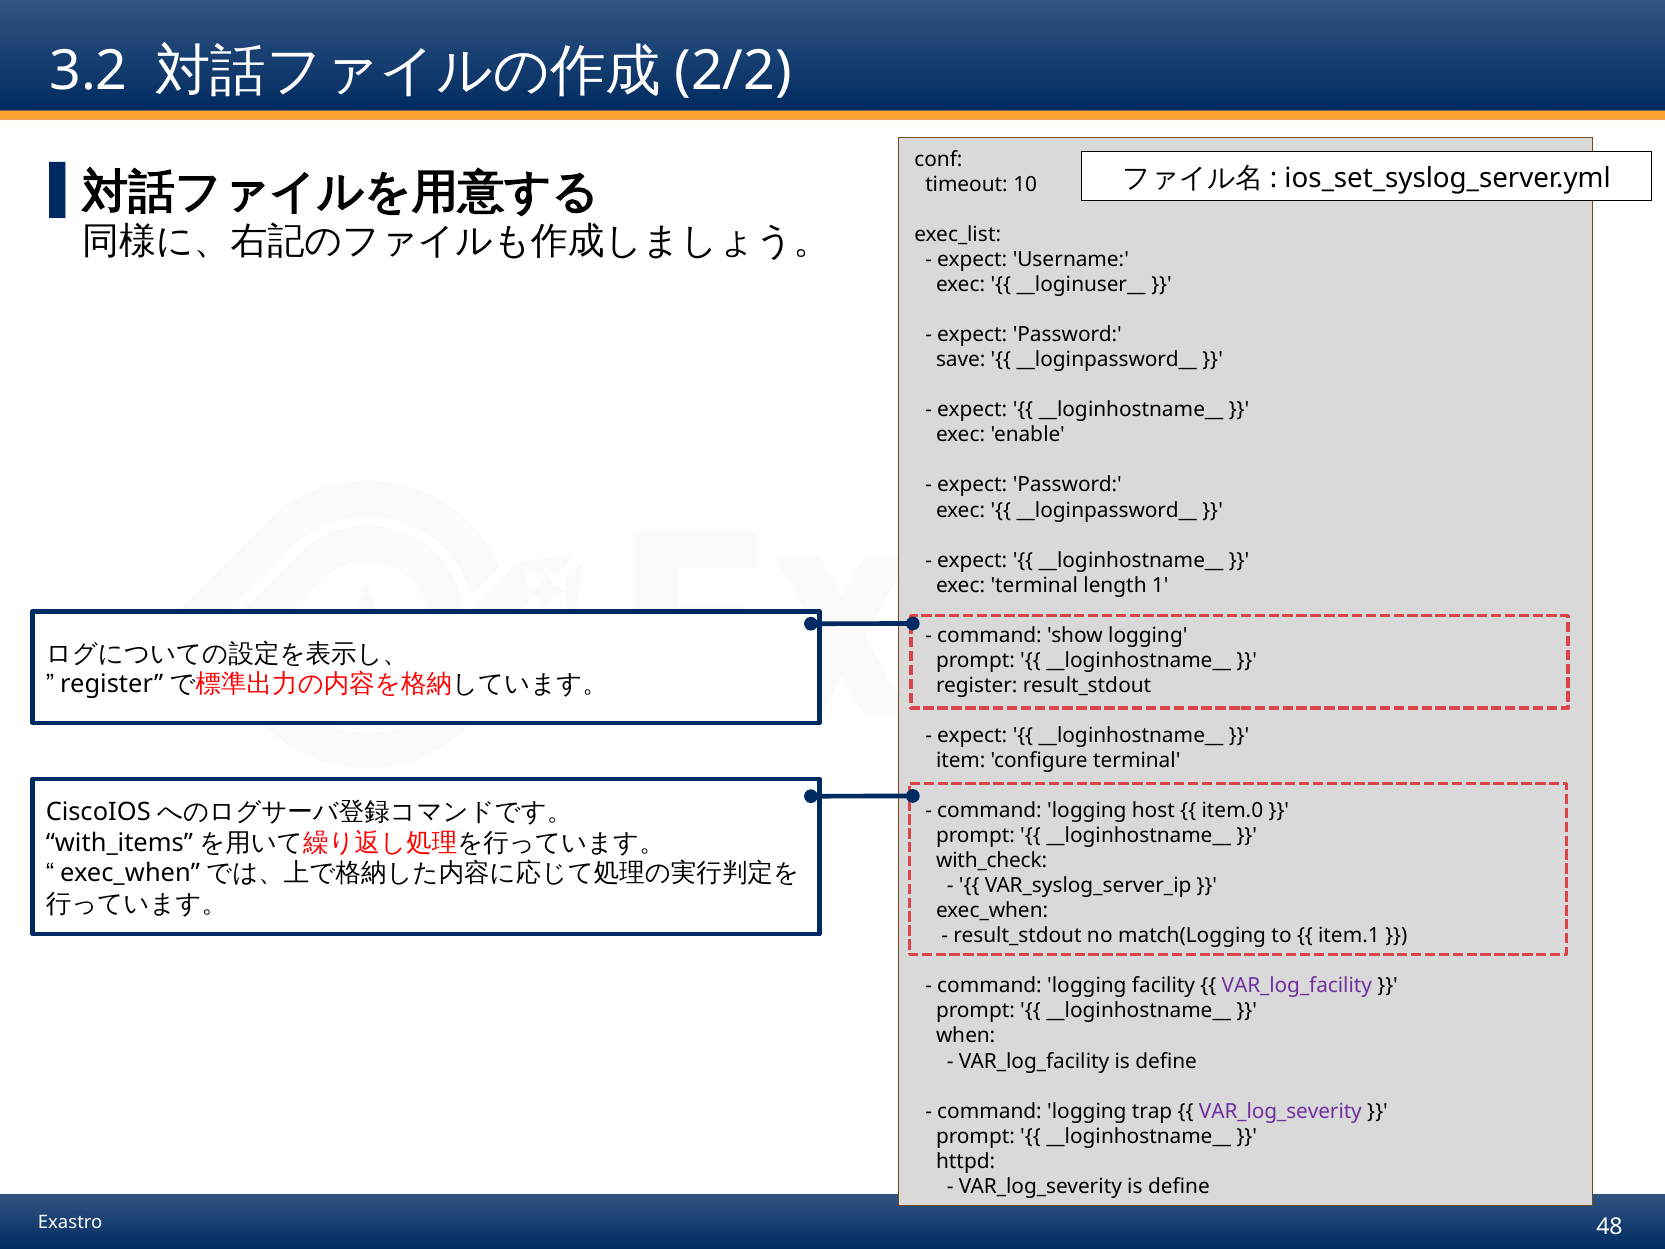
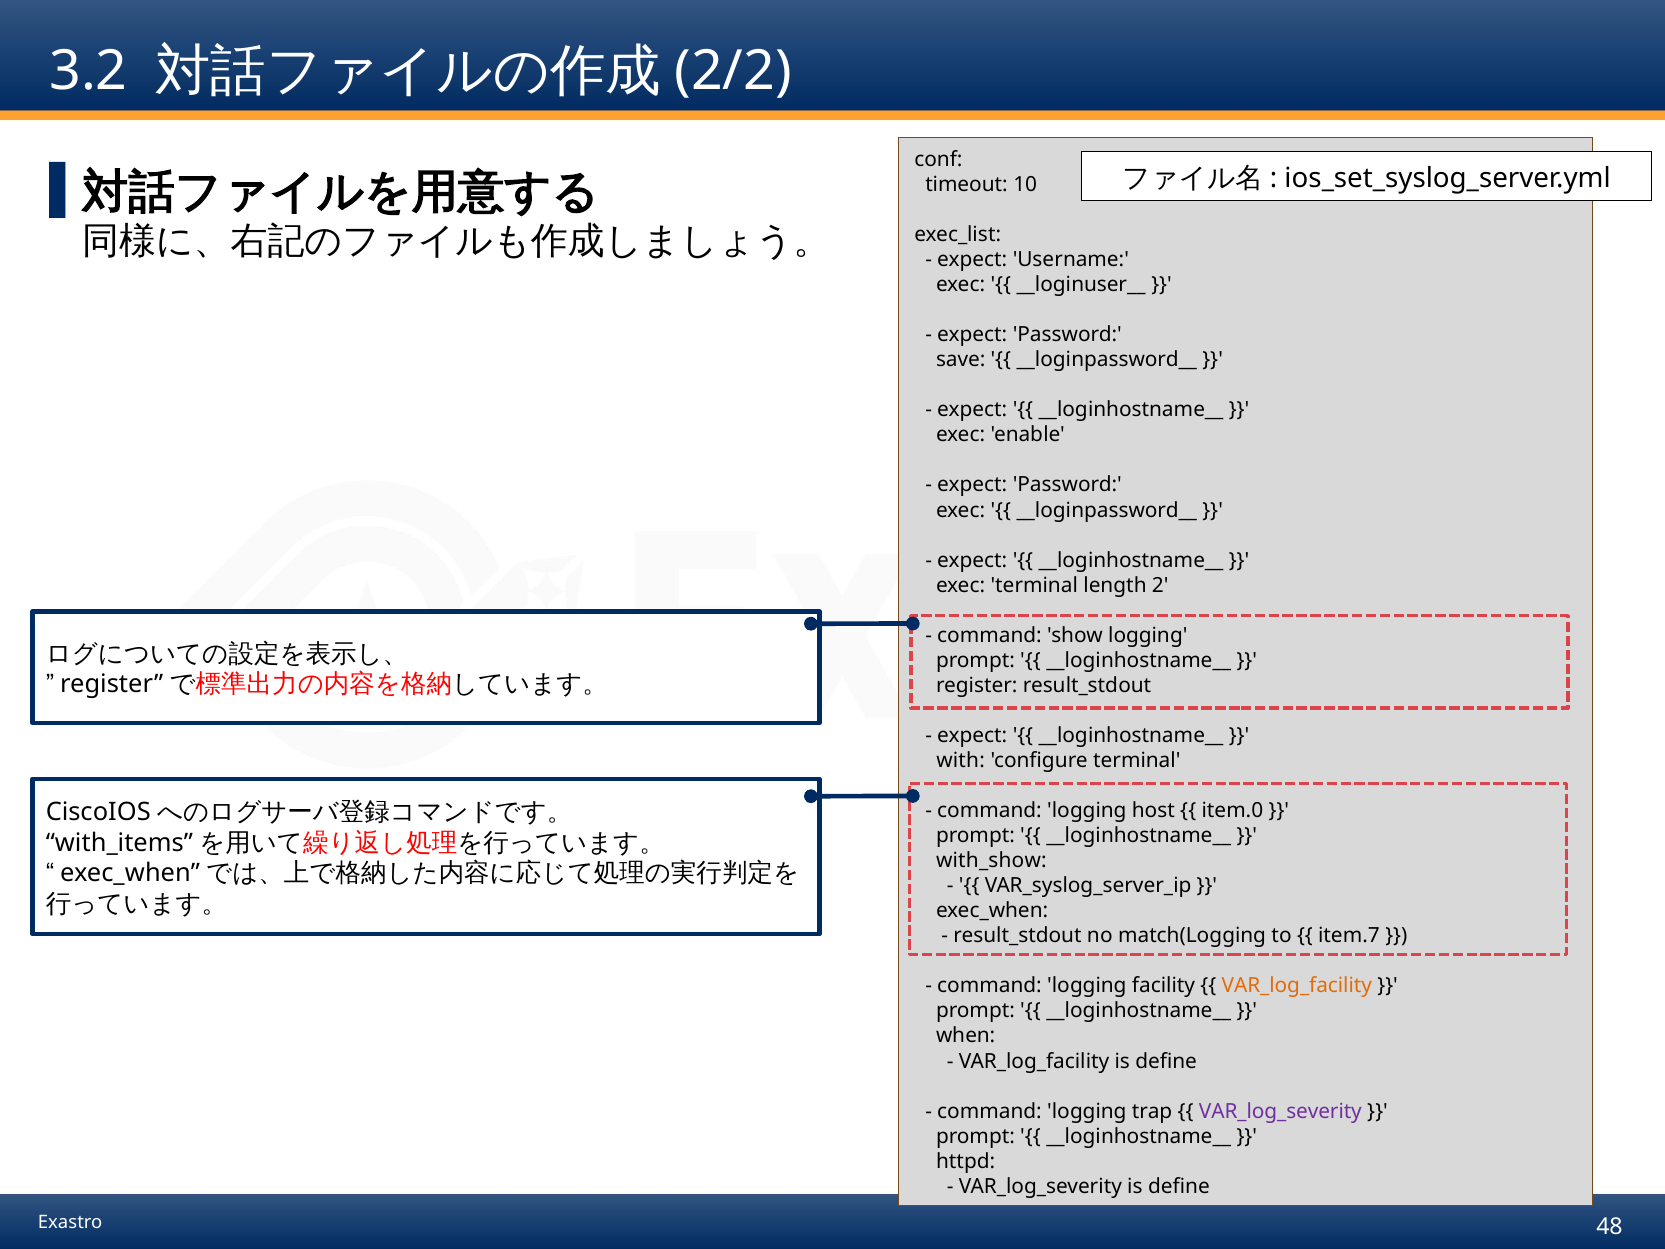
1: 1 -> 2 (1160, 585)
item: item -> with (961, 760)
with_check: with_check -> with_show (991, 861)
item.1: item.1 -> item.7 (1349, 936)
VAR_log_facility colour: purple -> orange (1297, 986)
